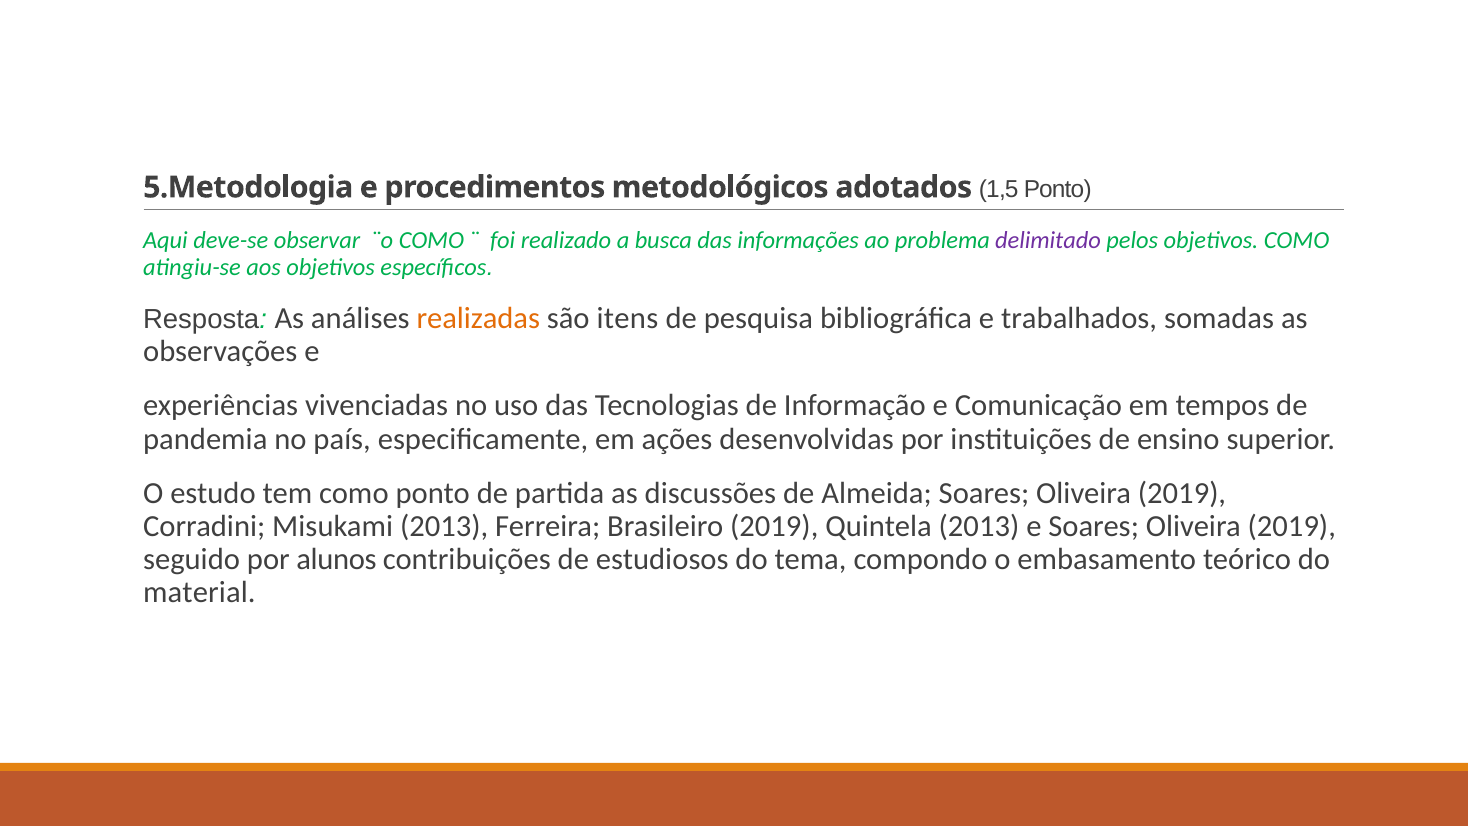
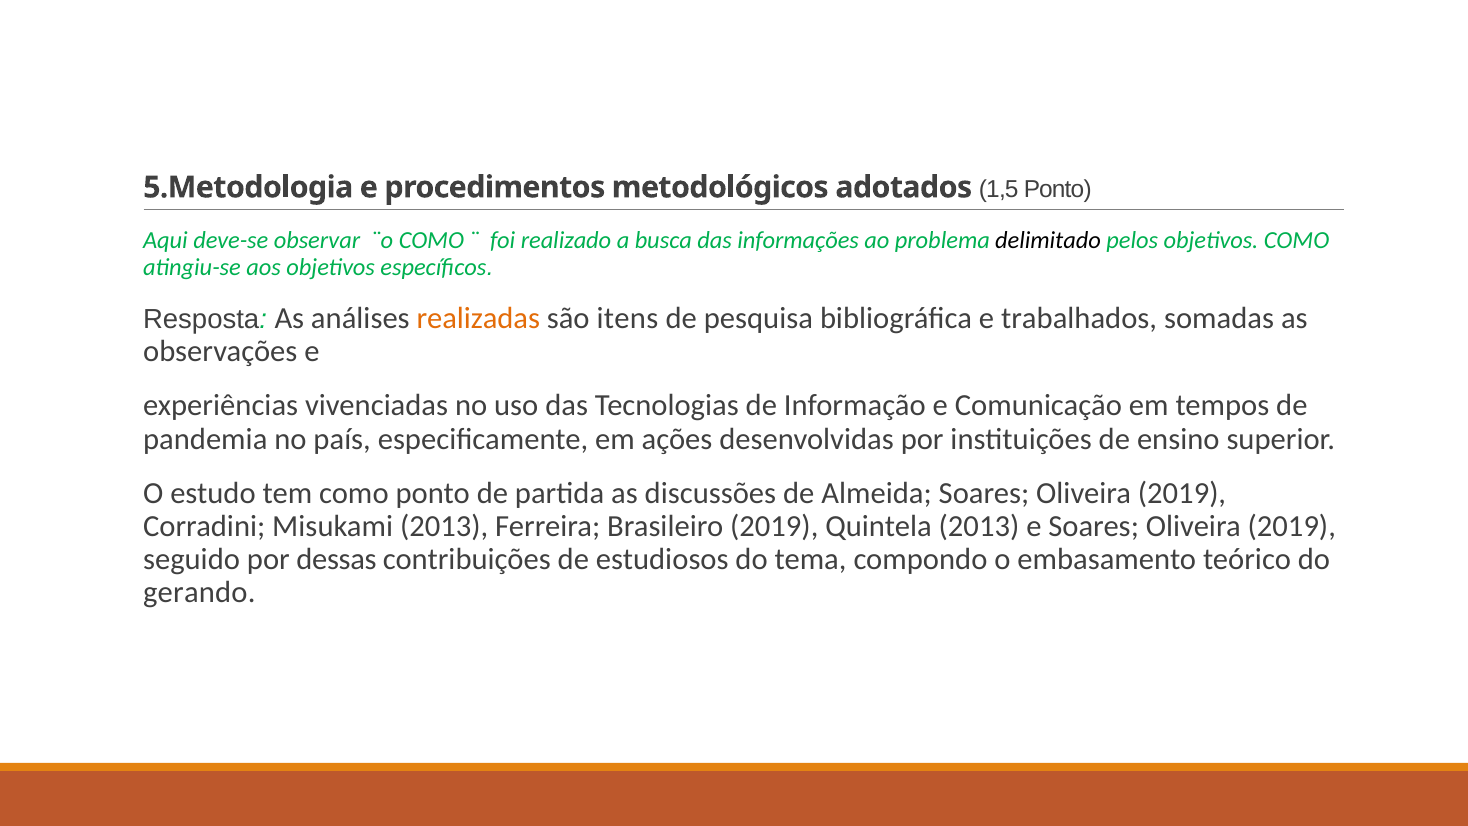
delimitado colour: purple -> black (1048, 241)
alunos: alunos -> dessas (336, 559)
material: material -> gerando (199, 592)
